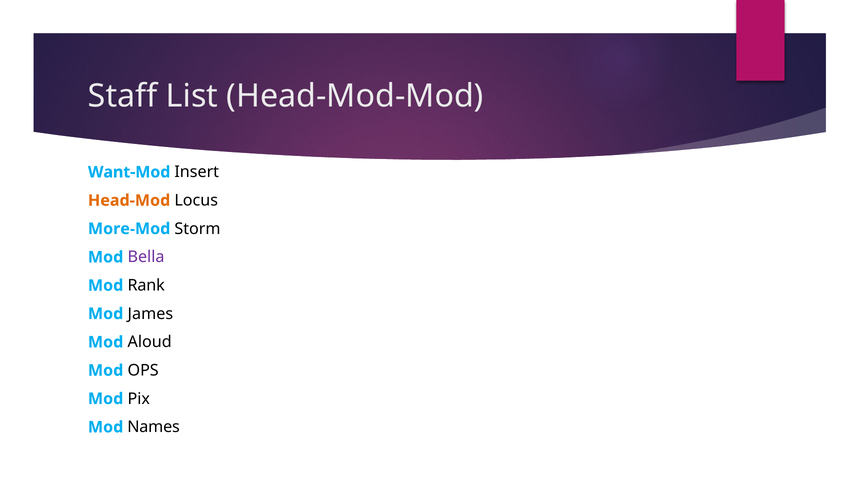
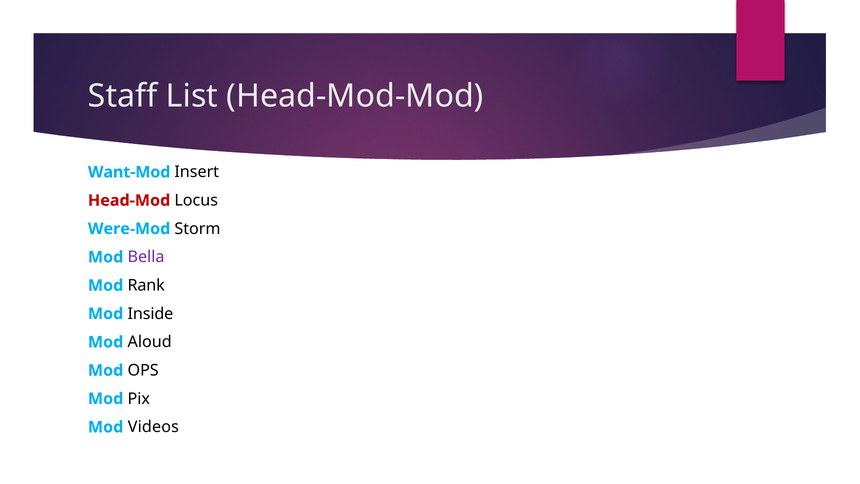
Head-Mod colour: orange -> red (129, 200)
More-Mod: More-Mod -> Were-Mod (129, 229)
James: James -> Inside (150, 314)
Names: Names -> Videos (153, 427)
